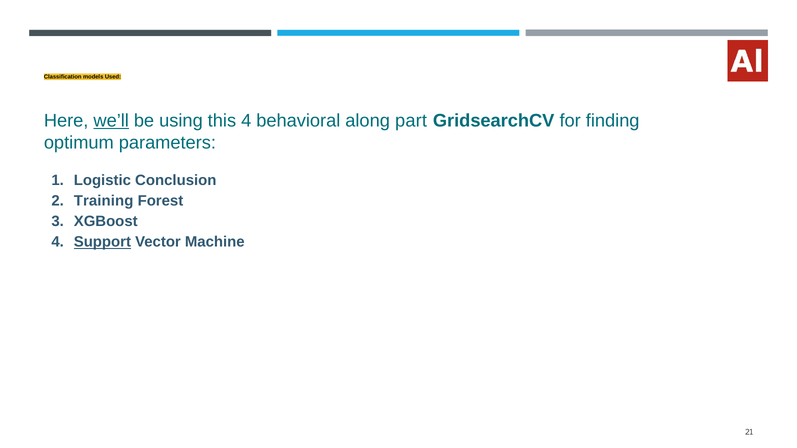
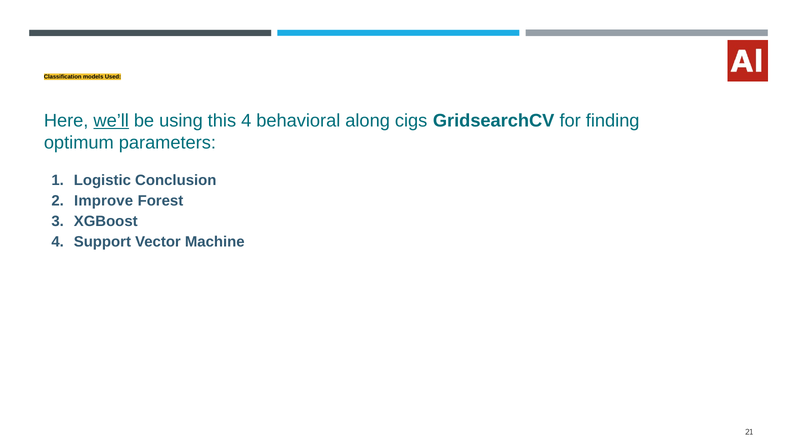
part: part -> cigs (411, 121)
Training: Training -> Improve (104, 201)
Support underline: present -> none (102, 242)
